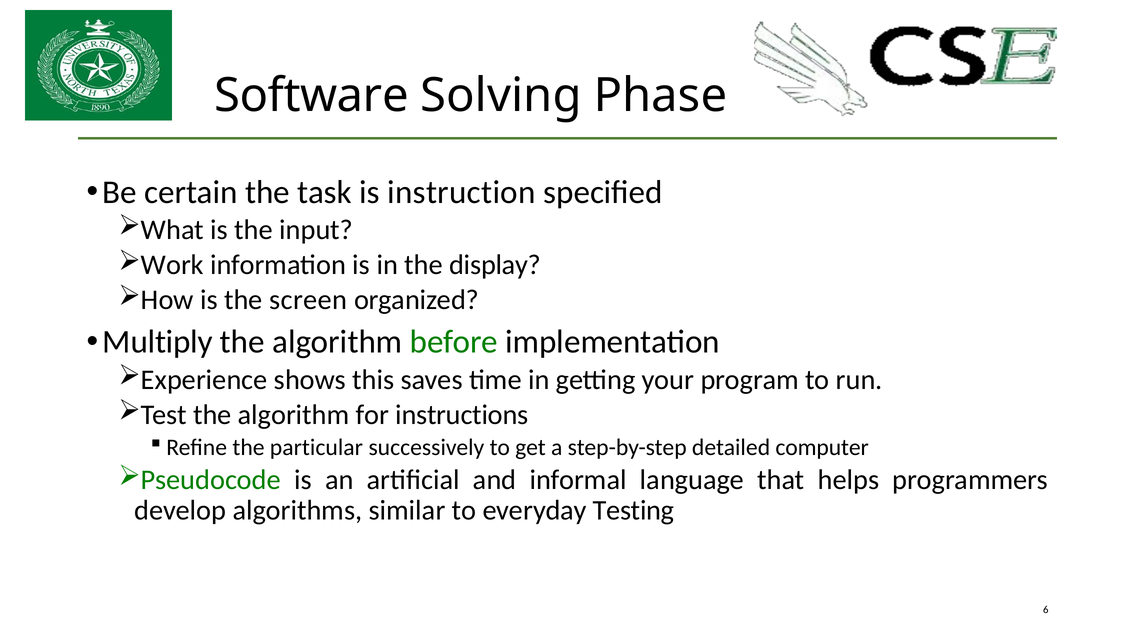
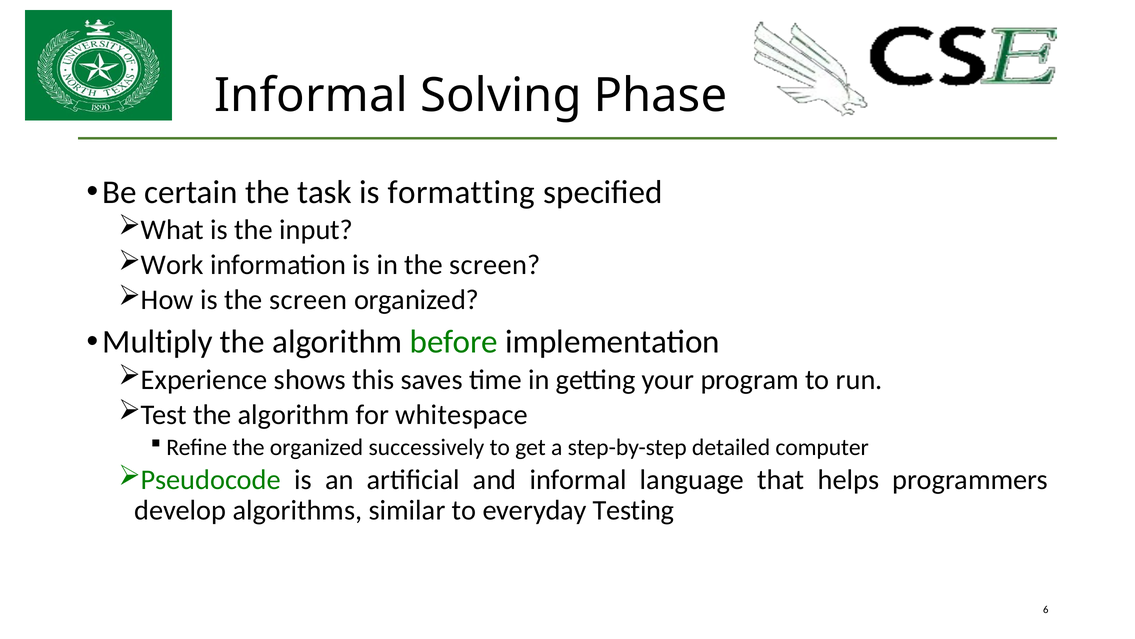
Software: Software -> Informal (311, 95)
instruction: instruction -> formatting (461, 192)
in the display: display -> screen (495, 265)
instructions: instructions -> whitespace (462, 414)
the particular: particular -> organized (317, 447)
